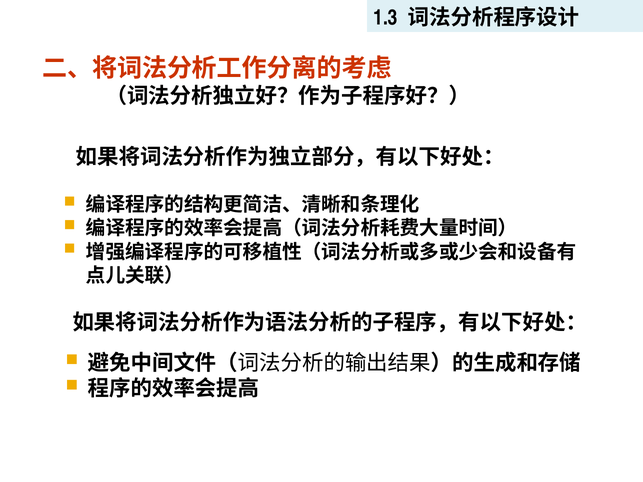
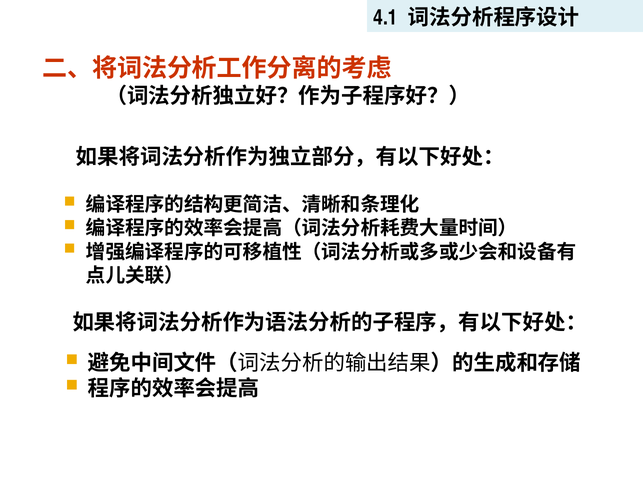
1.3: 1.3 -> 4.1 (386, 18)
